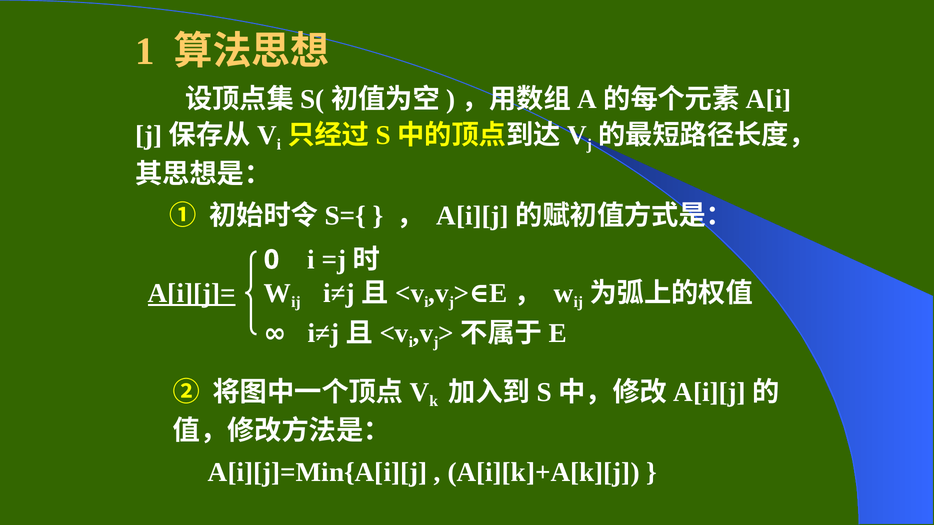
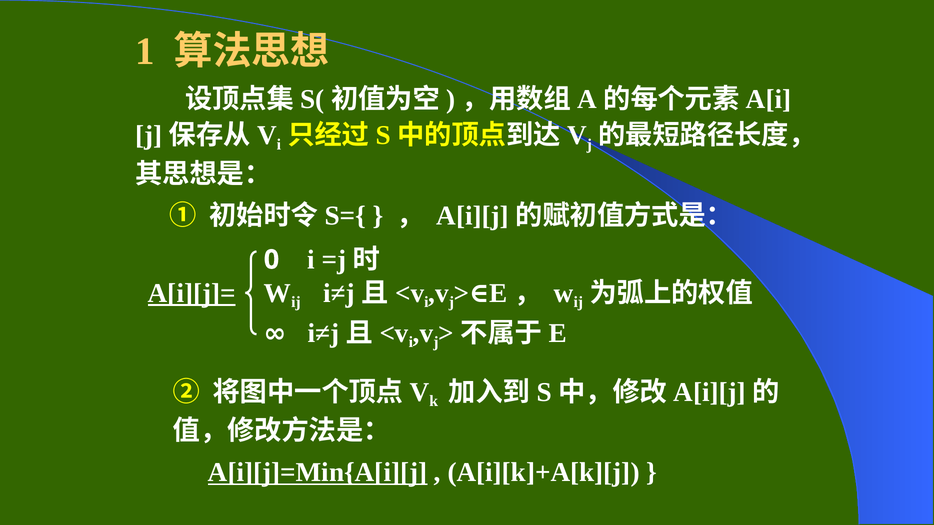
A[i][j]=Min{A[i][j underline: none -> present (318, 473)
